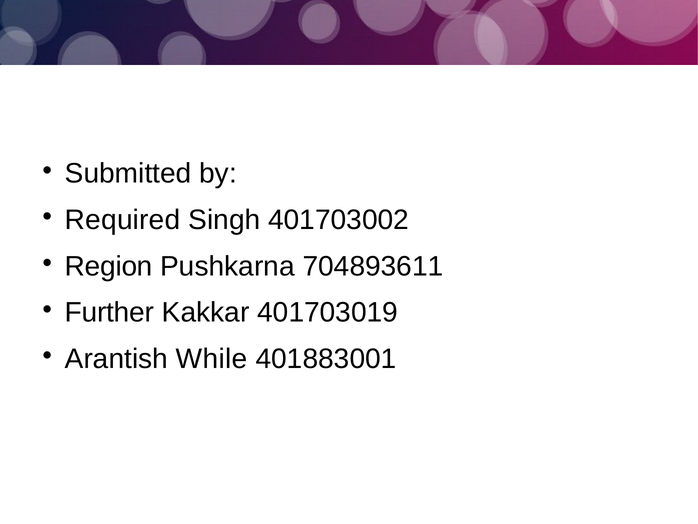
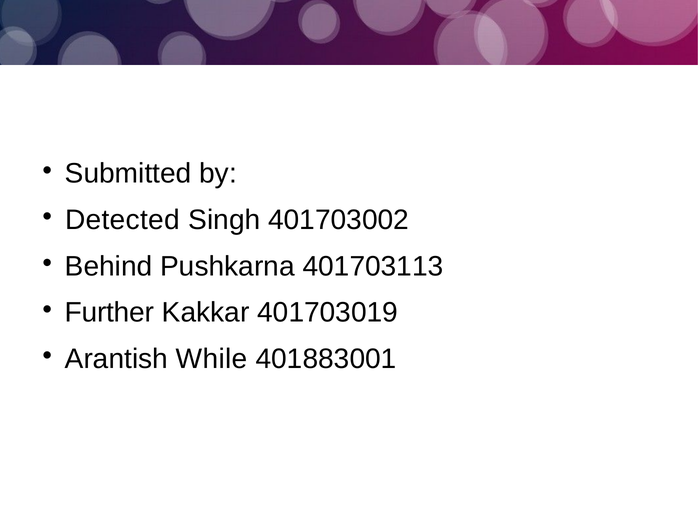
Required: Required -> Detected (123, 220)
Region: Region -> Behind (109, 266)
704893611: 704893611 -> 401703113 (373, 266)
